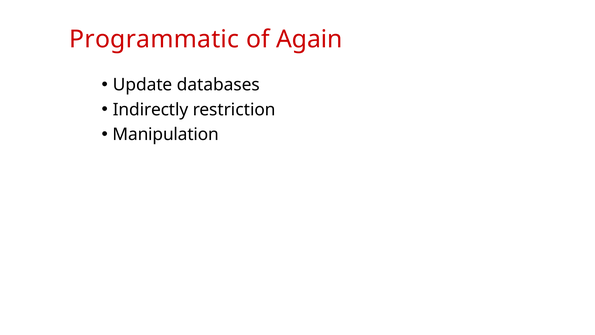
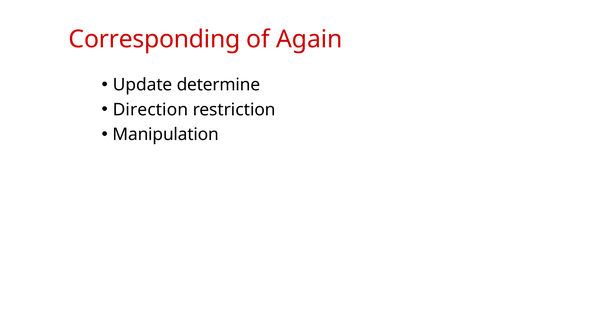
Programmatic: Programmatic -> Corresponding (154, 39)
databases: databases -> determine (218, 85)
Indirectly: Indirectly -> Direction (150, 110)
